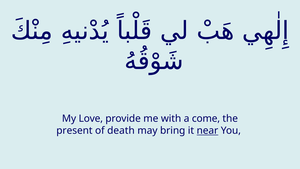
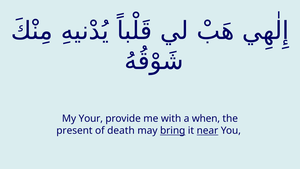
Love: Love -> Your (91, 118)
come: come -> when (206, 118)
bring underline: none -> present (173, 130)
